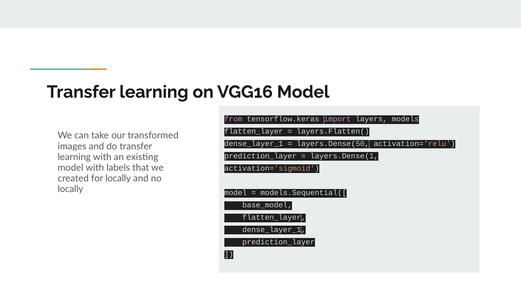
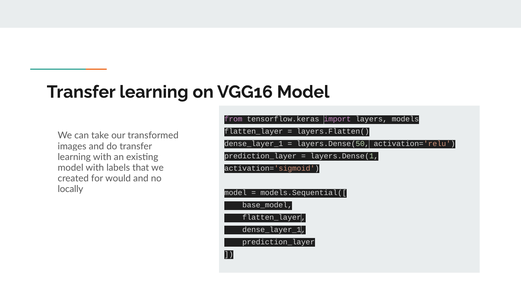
for locally: locally -> would (118, 179)
